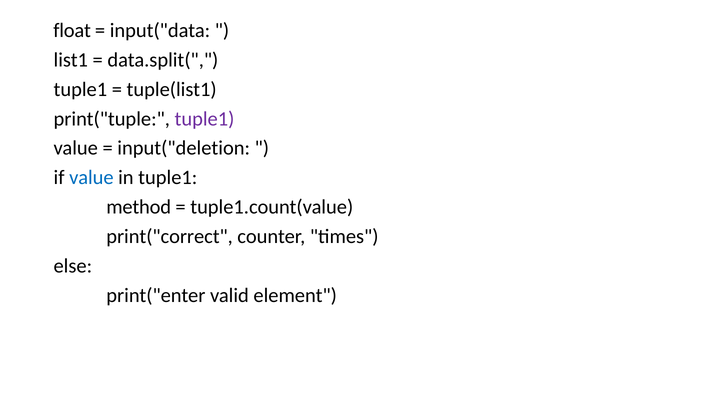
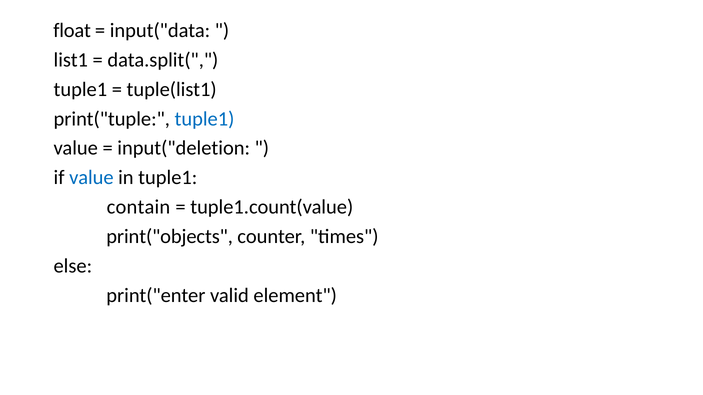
tuple1 colour: purple -> blue (204, 119)
method: method -> contain (138, 207)
print("correct: print("correct -> print("objects (170, 237)
